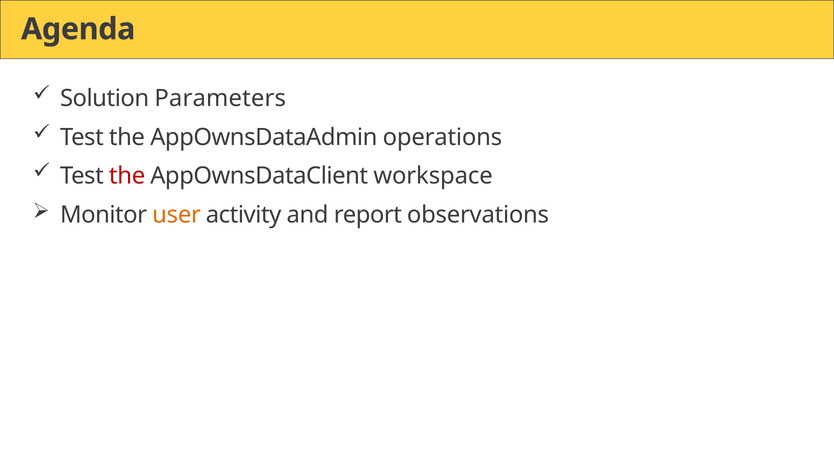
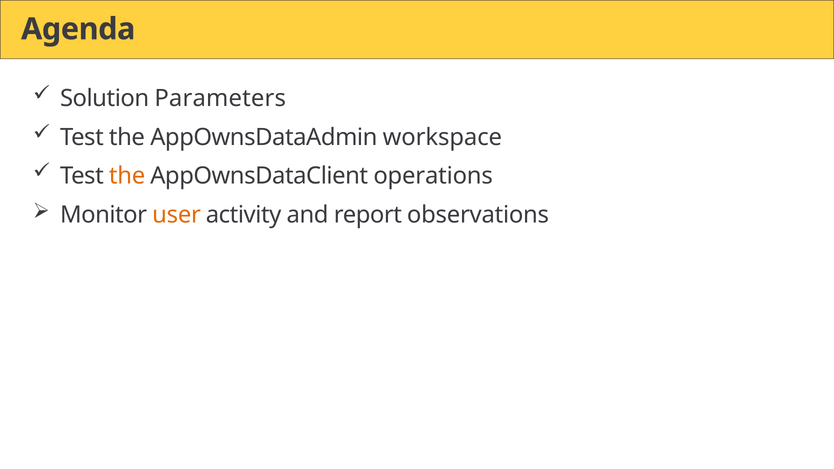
operations: operations -> workspace (442, 137)
the colour: red -> orange (127, 176)
workspace: workspace -> operations (433, 176)
